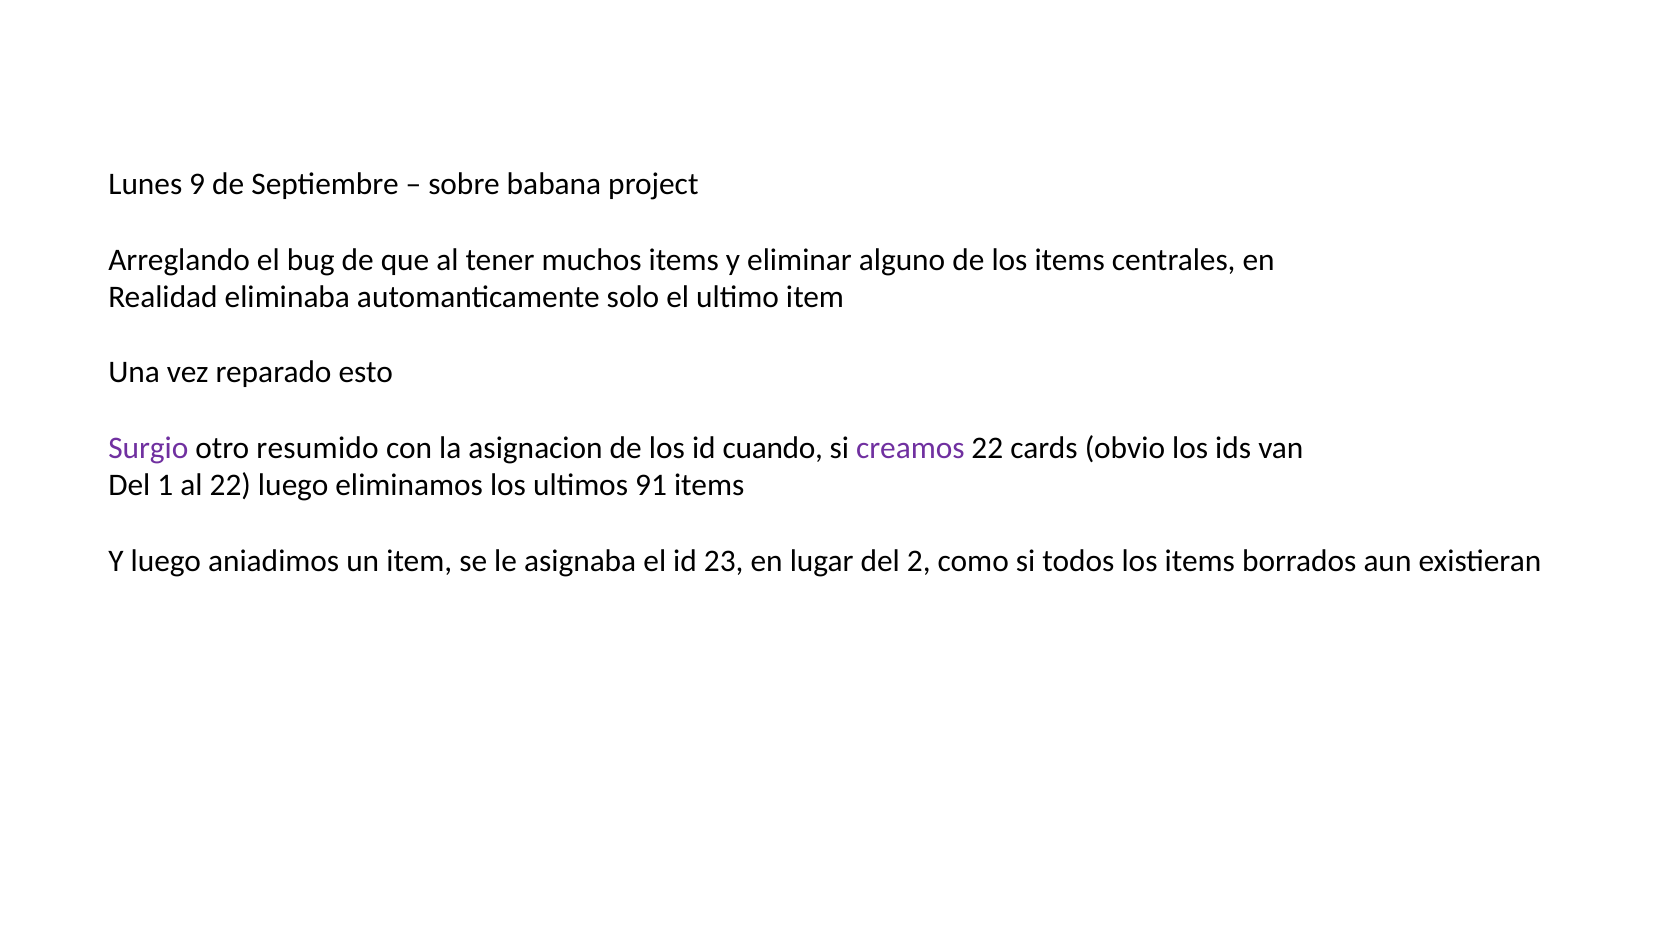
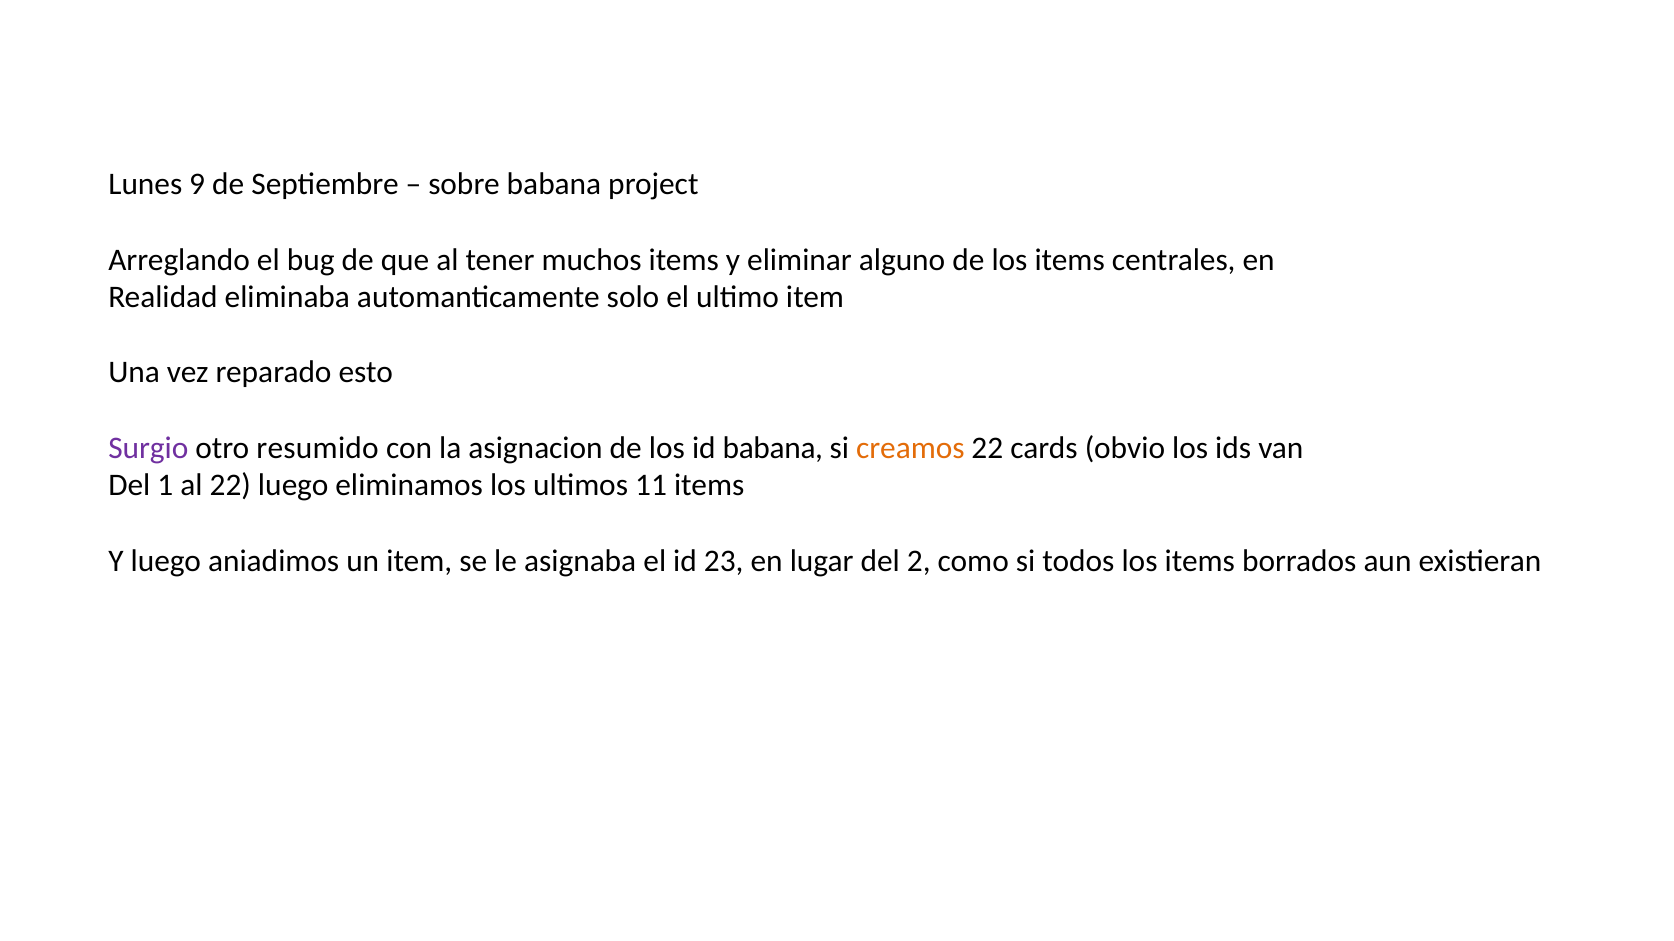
id cuando: cuando -> babana (773, 448)
creamos colour: purple -> orange (910, 448)
91: 91 -> 11 (651, 486)
